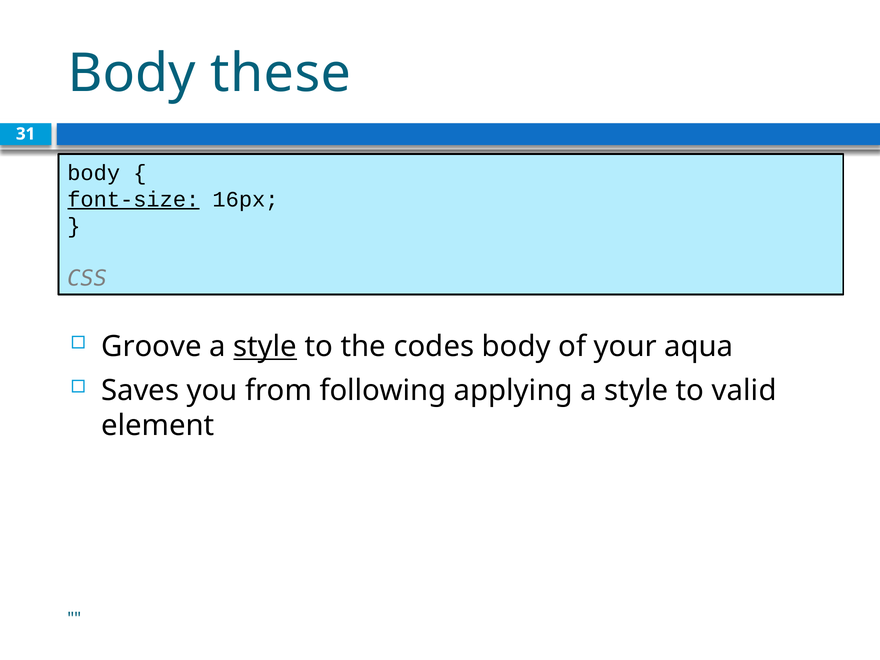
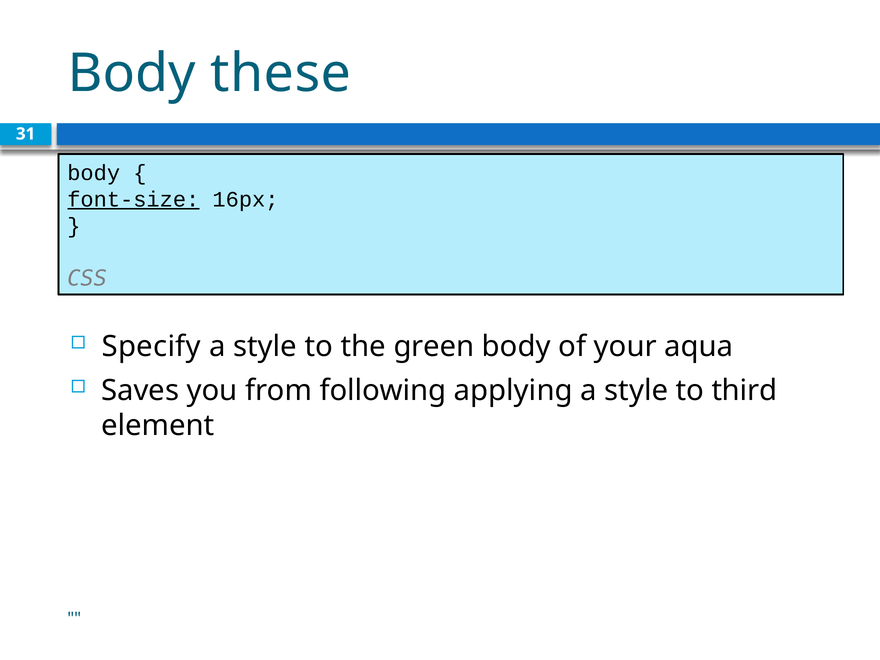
Groove: Groove -> Specify (151, 347)
style underline: present -> none (265, 347)
codes: codes -> green (434, 347)
valid: valid -> third (744, 390)
